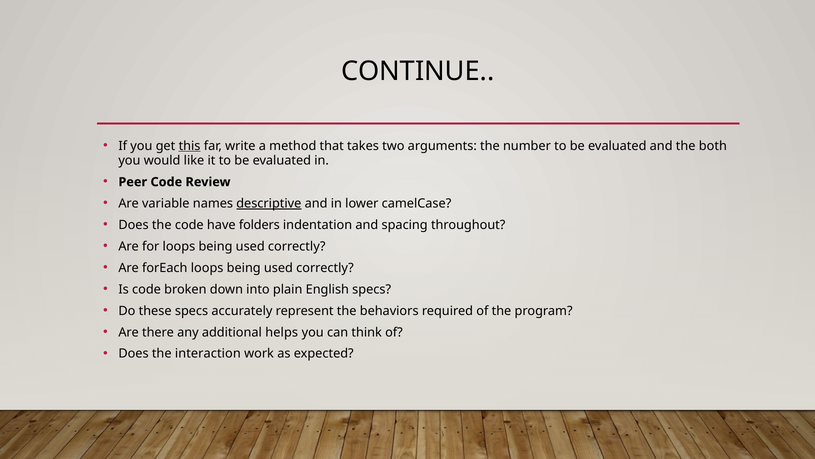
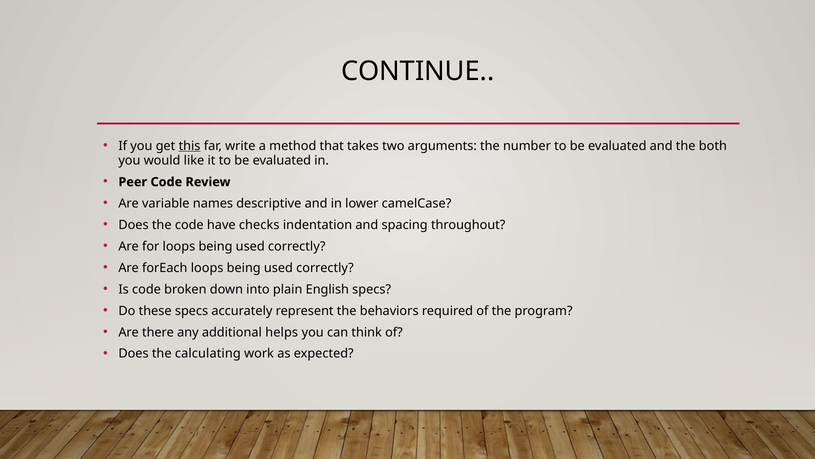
descriptive underline: present -> none (269, 203)
folders: folders -> checks (259, 225)
interaction: interaction -> calculating (208, 353)
